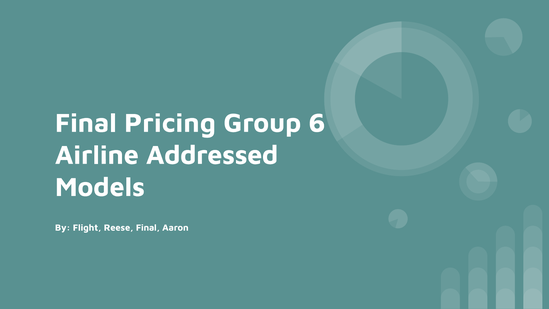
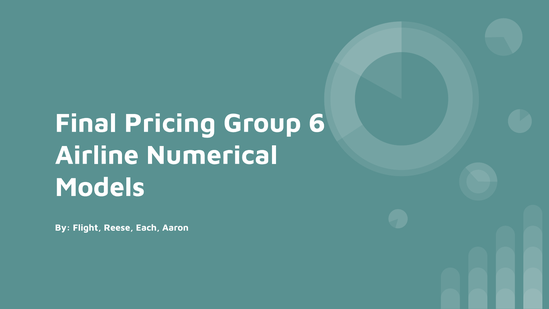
Addressed: Addressed -> Numerical (212, 155)
Reese Final: Final -> Each (148, 227)
